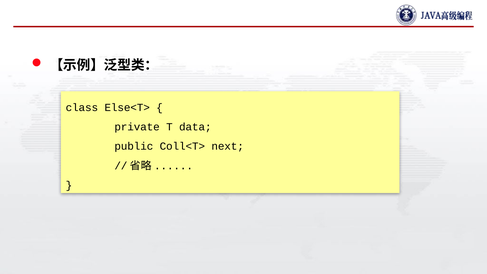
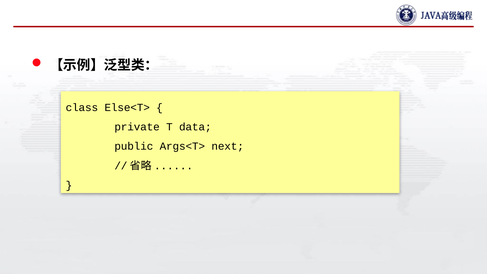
Coll<T>: Coll<T> -> Args<T> (182, 146)
